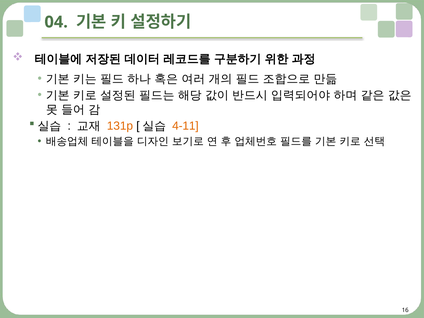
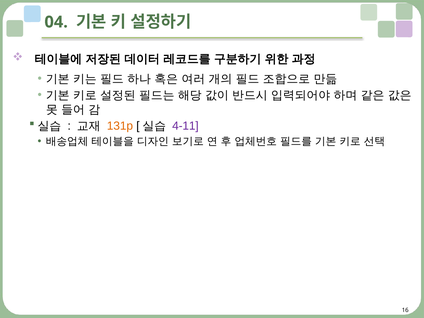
4-11 colour: orange -> purple (185, 126)
